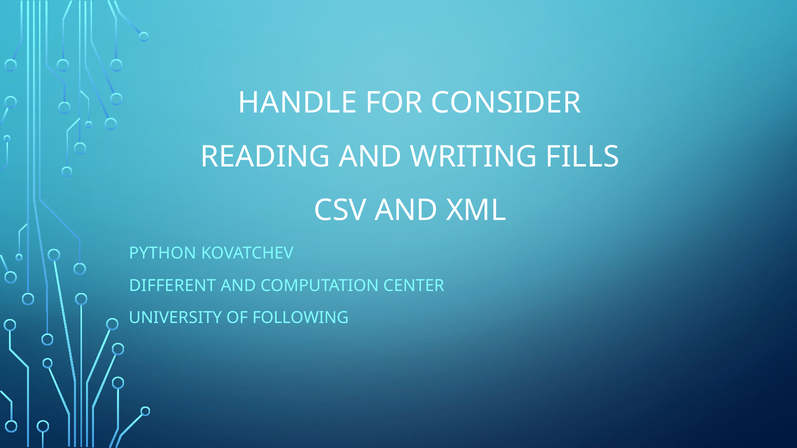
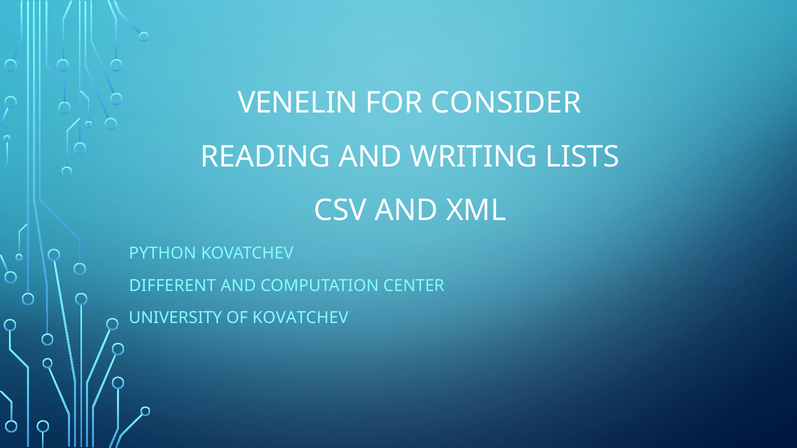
HANDLE: HANDLE -> VENELIN (298, 103)
FILLS: FILLS -> LISTS (583, 157)
OF FOLLOWING: FOLLOWING -> KOVATCHEV (300, 318)
